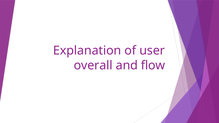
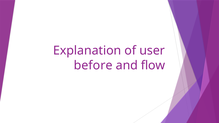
overall: overall -> before (93, 65)
